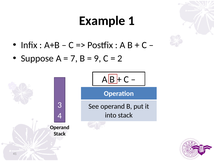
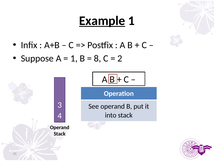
Example underline: none -> present (102, 21)
7: 7 -> 1 (74, 58)
9: 9 -> 8 (98, 58)
